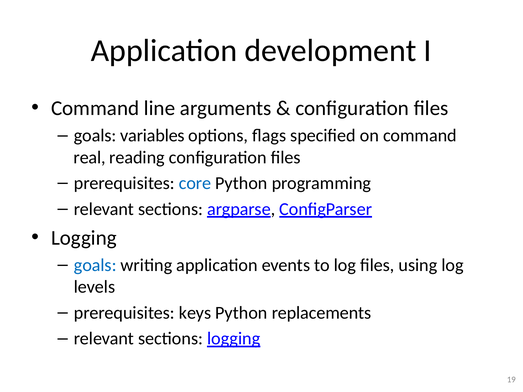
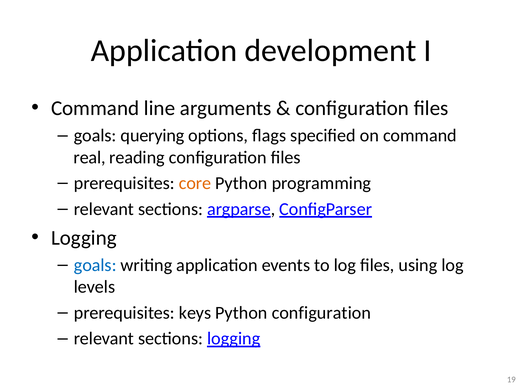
variables: variables -> querying (153, 136)
core colour: blue -> orange (195, 183)
Python replacements: replacements -> configuration (321, 313)
